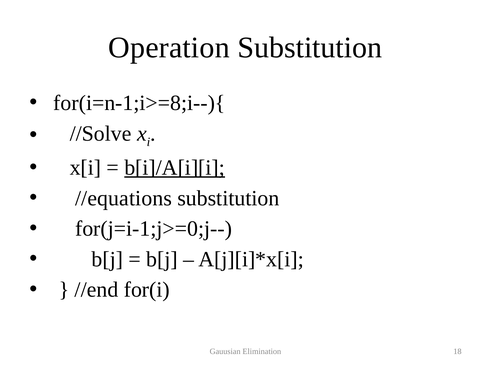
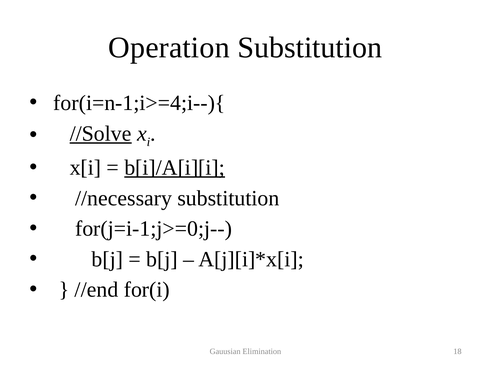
for(i=n-1;i>=8;i--){: for(i=n-1;i>=8;i--){ -> for(i=n-1;i>=4;i--){ (139, 103)
//Solve underline: none -> present (101, 134)
//equations: //equations -> //necessary (124, 198)
